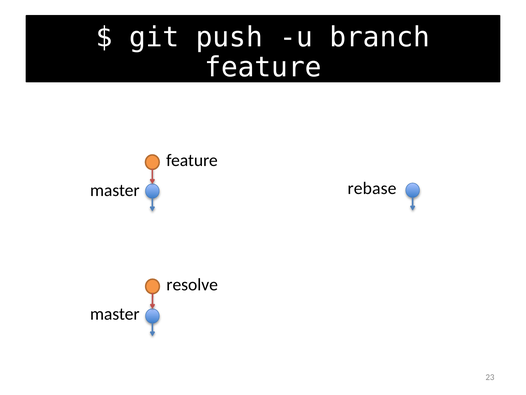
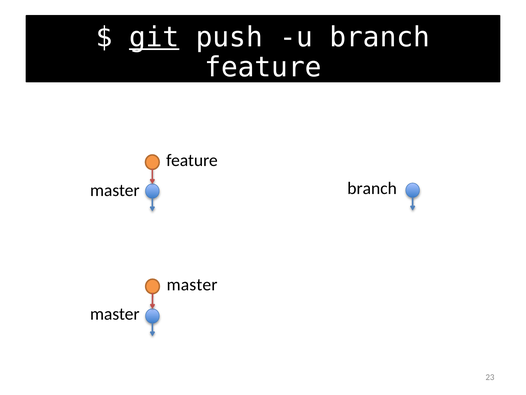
git underline: none -> present (154, 37)
master rebase: rebase -> branch (372, 188)
resolve: resolve -> master (192, 284)
